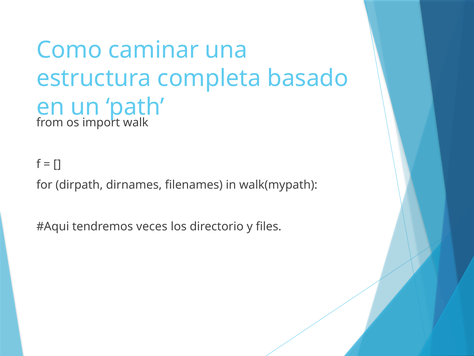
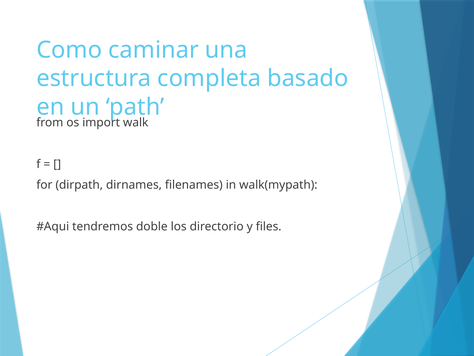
veces: veces -> doble (152, 226)
